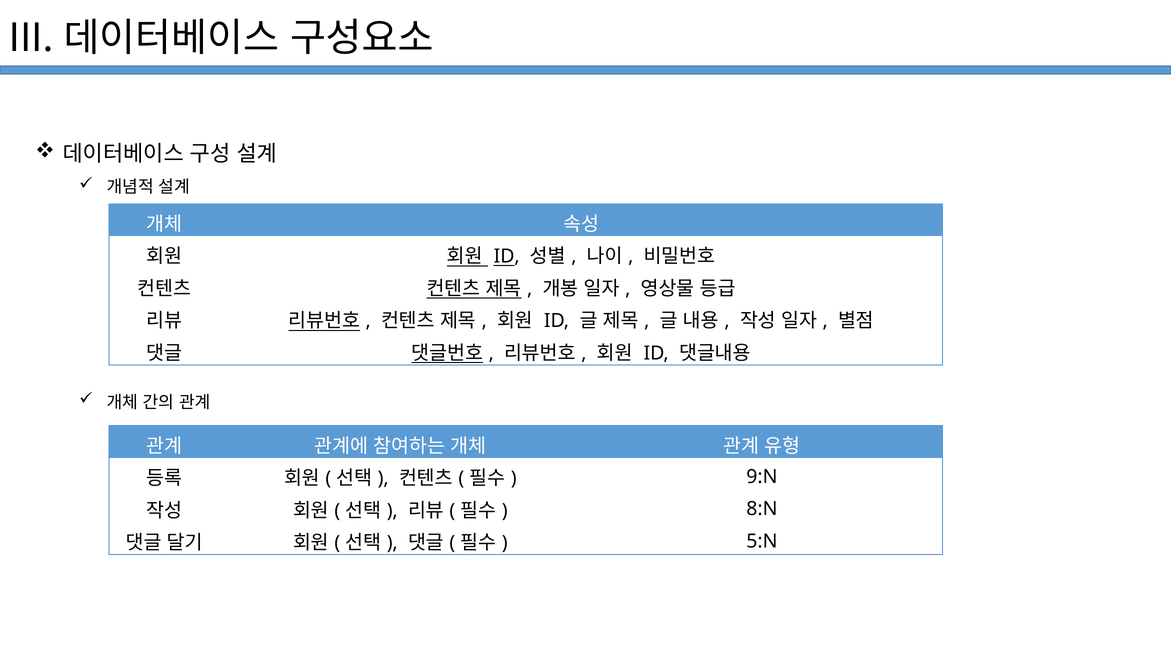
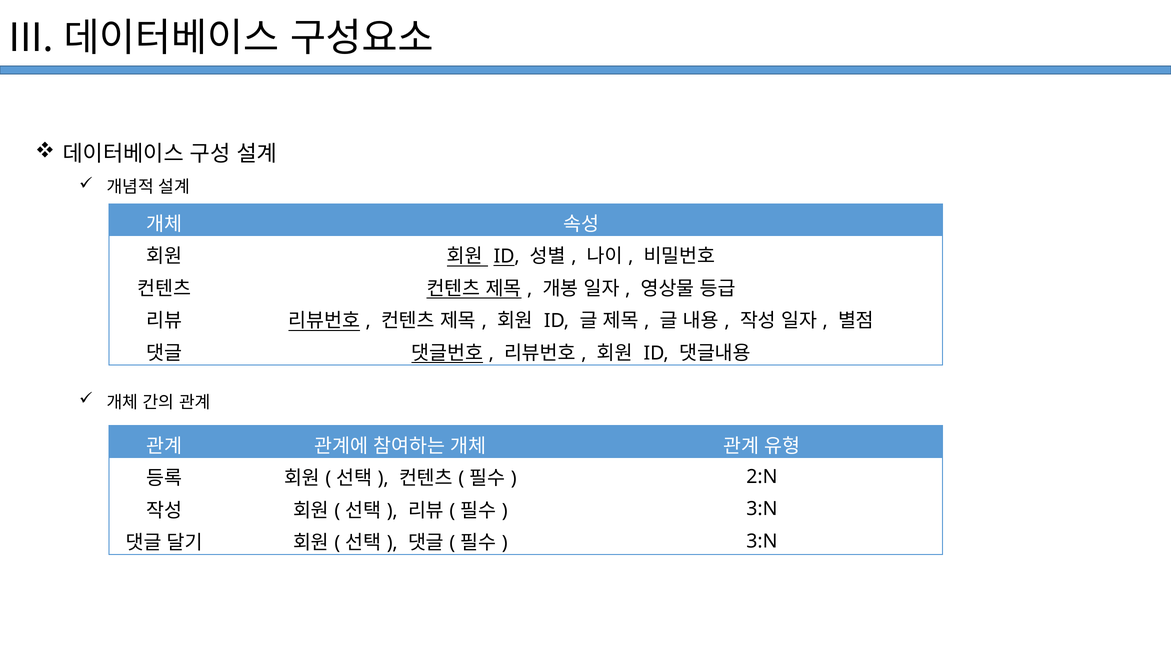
9:N: 9:N -> 2:N (762, 476)
8:N: 8:N -> 3:N (762, 509)
5:N: 5:N -> 3:N (762, 541)
